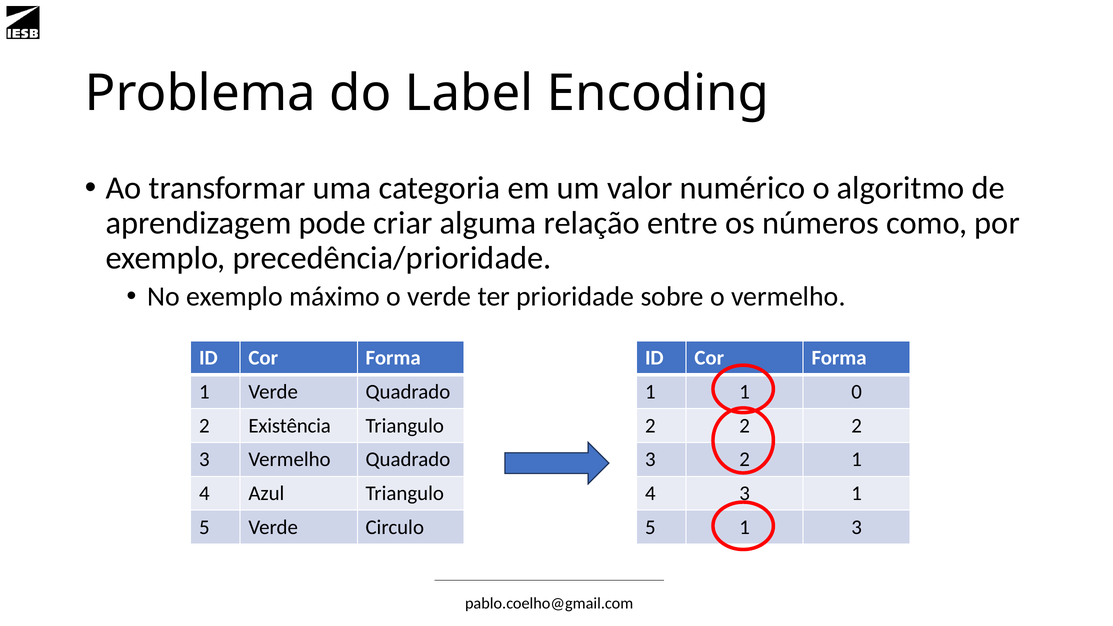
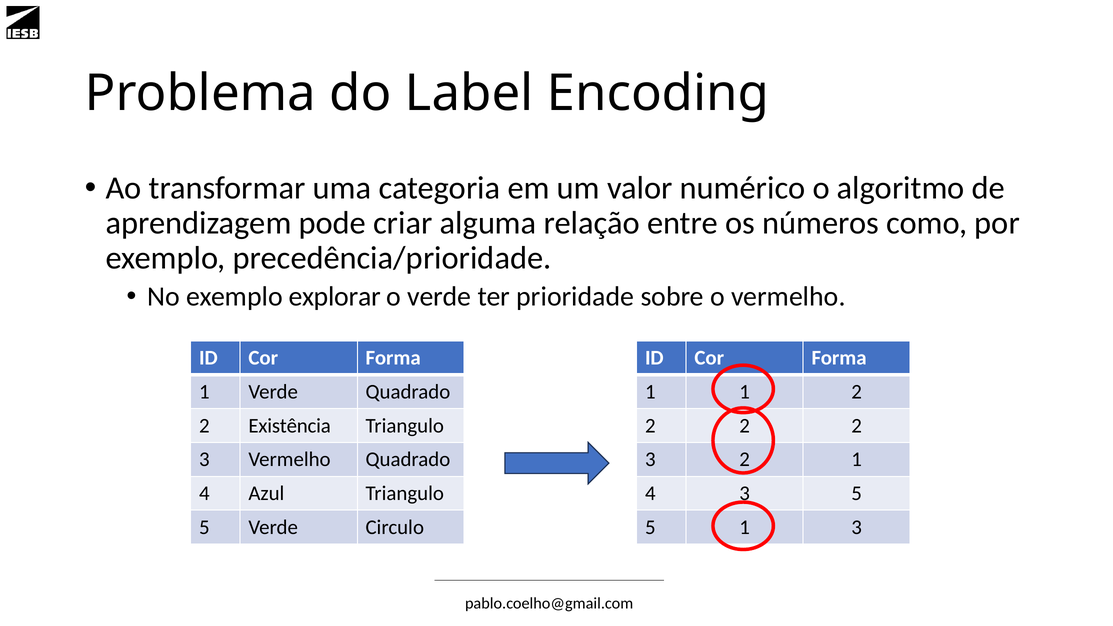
máximo: máximo -> explorar (335, 297)
1 0: 0 -> 2 (857, 392)
1: 1 -> 5 (857, 493)
